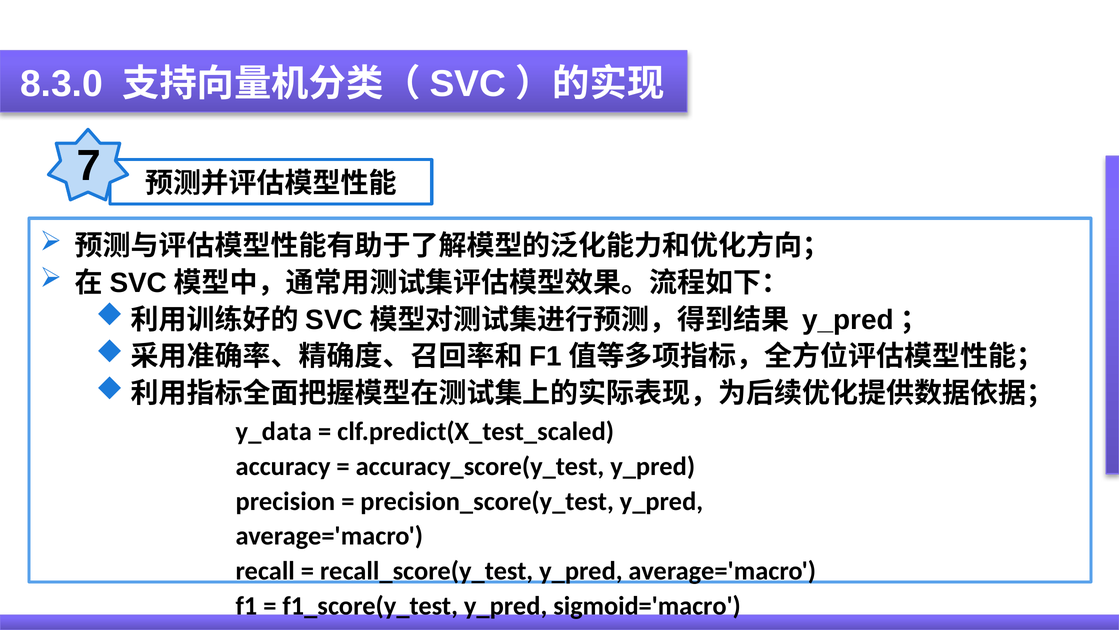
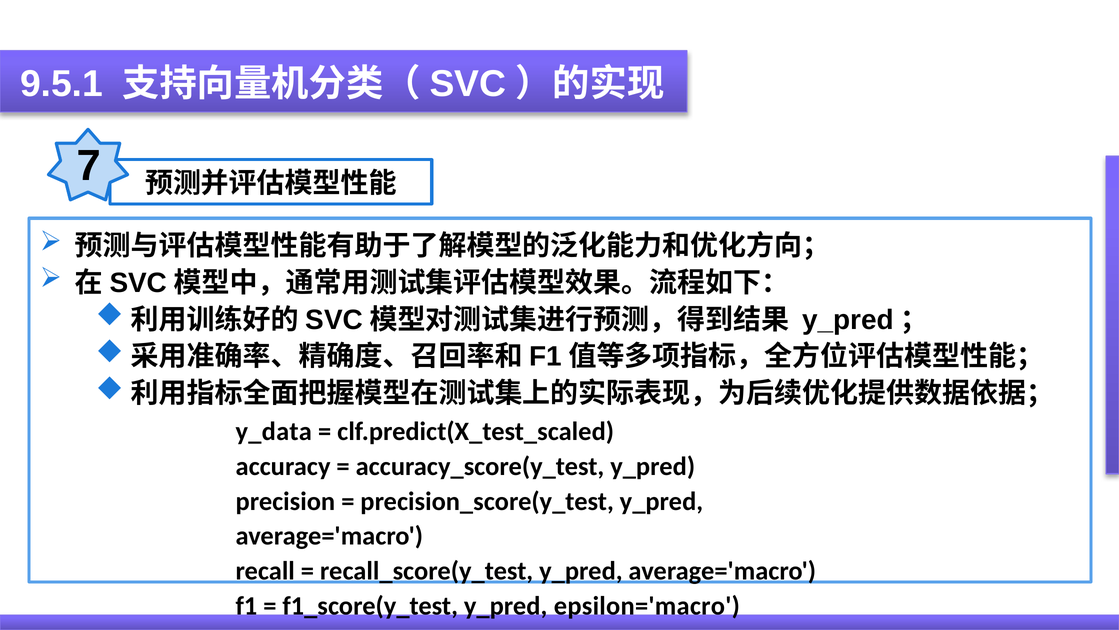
8.3.0: 8.3.0 -> 9.5.1 (61, 84)
sigmoid='macro: sigmoid='macro -> epsilon='macro (647, 606)
